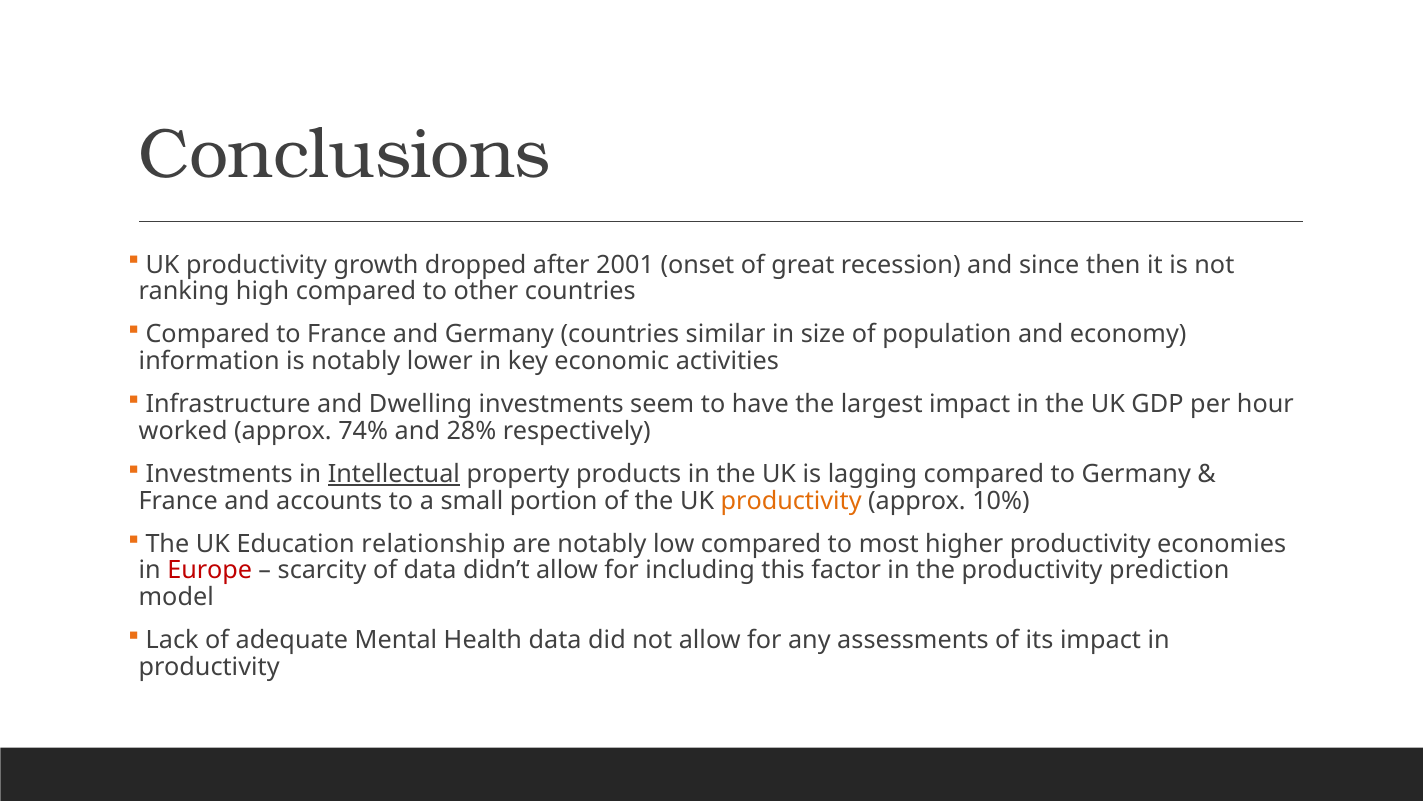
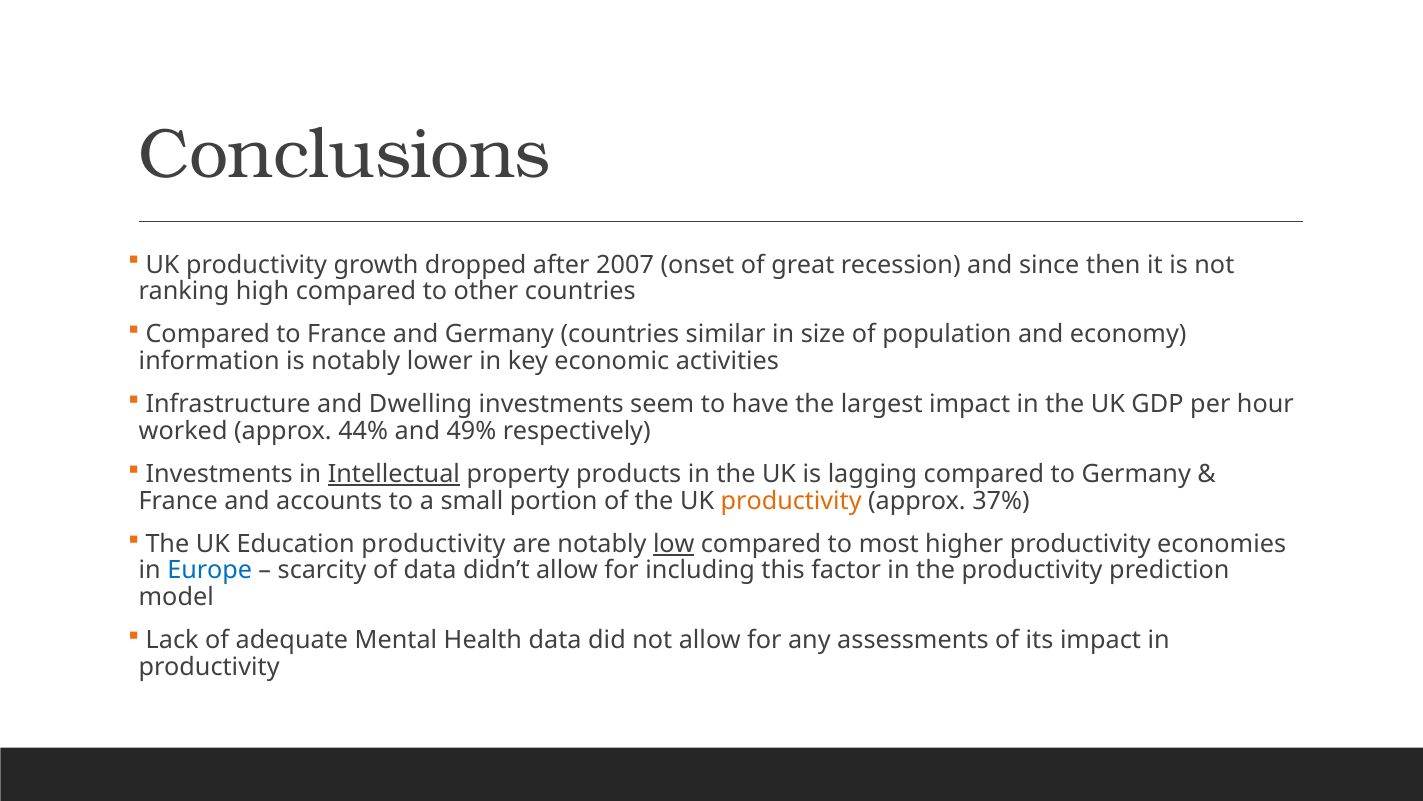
2001: 2001 -> 2007 (625, 265)
74%: 74% -> 44% (363, 431)
28%: 28% -> 49% (471, 431)
10%: 10% -> 37% (1001, 500)
Education relationship: relationship -> productivity (433, 544)
low underline: none -> present (674, 544)
Europe colour: red -> blue (210, 570)
